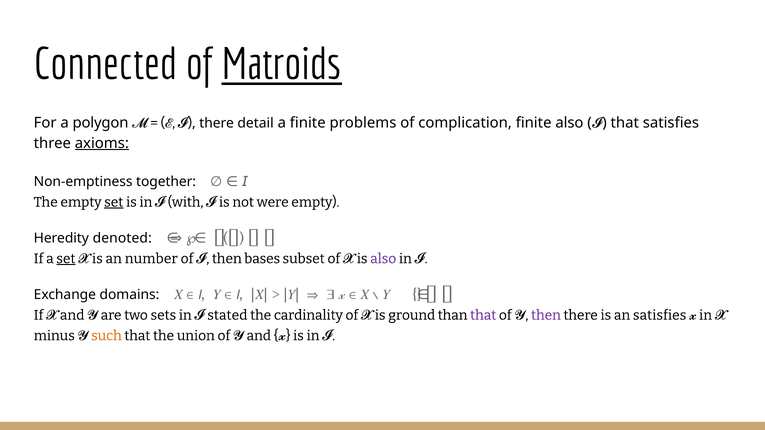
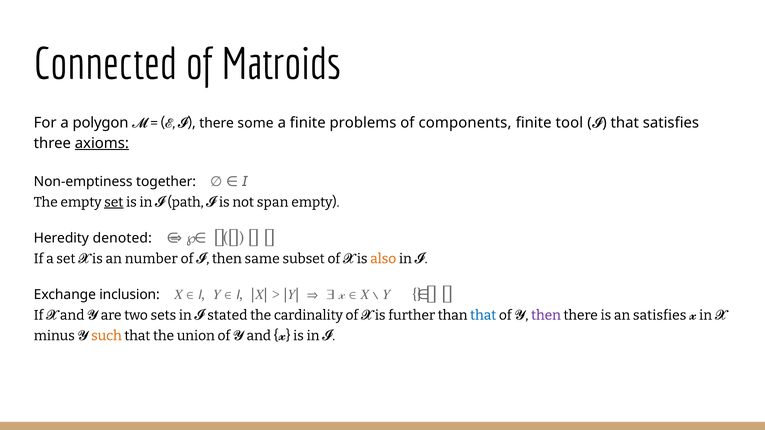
Matroids underline: present -> none (282, 65)
detail: detail -> some (256, 123)
complication: complication -> components (465, 123)
finite also: also -> tool (569, 123)
with: with -> path (186, 202)
were: were -> span (273, 202)
set underline: present -> none (66, 259)
bases: bases -> same (262, 259)
also colour: purple -> orange (383, 259)
domains: domains -> inclusion (130, 295)
ground: ground -> further (412, 315)
that colour: purple -> blue (483, 315)
